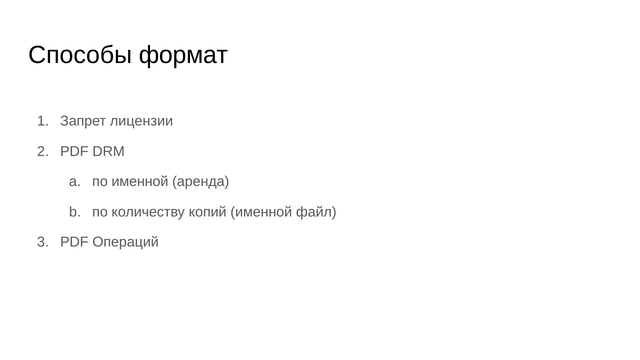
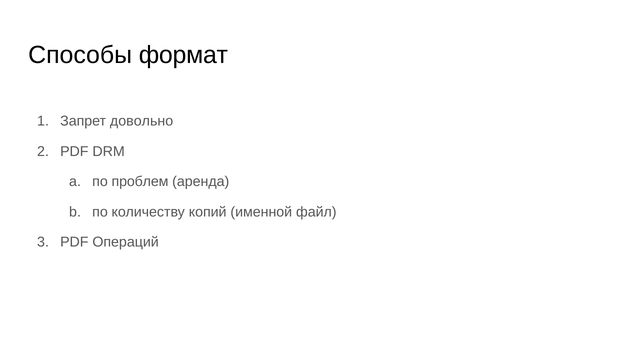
лицензии: лицензии -> довольно (142, 121)
по именной: именной -> проблем (140, 182)
